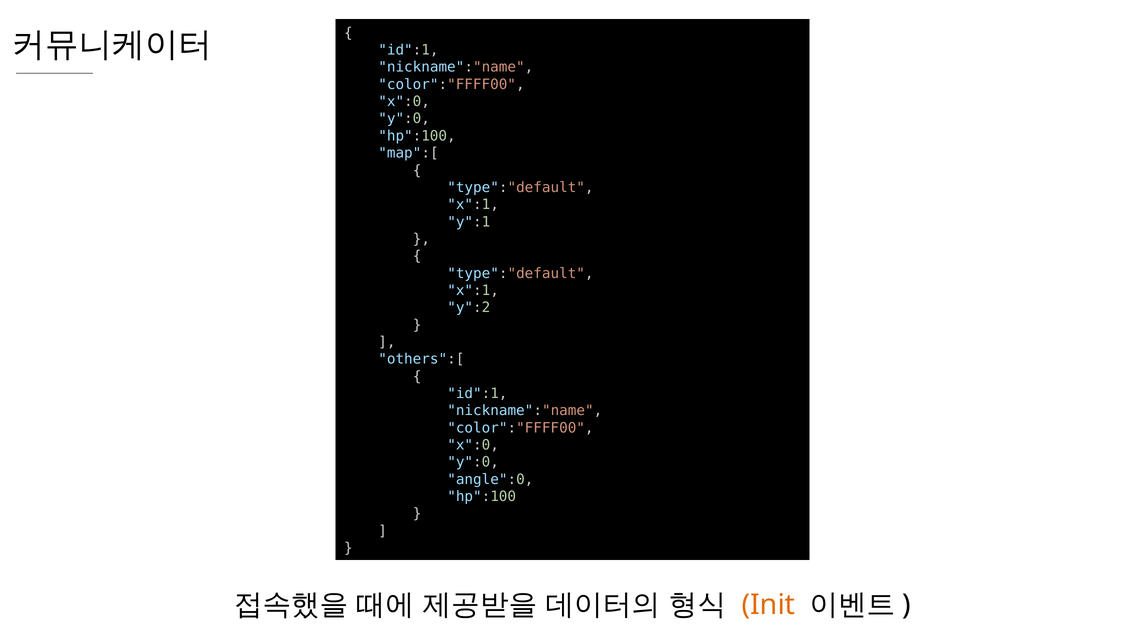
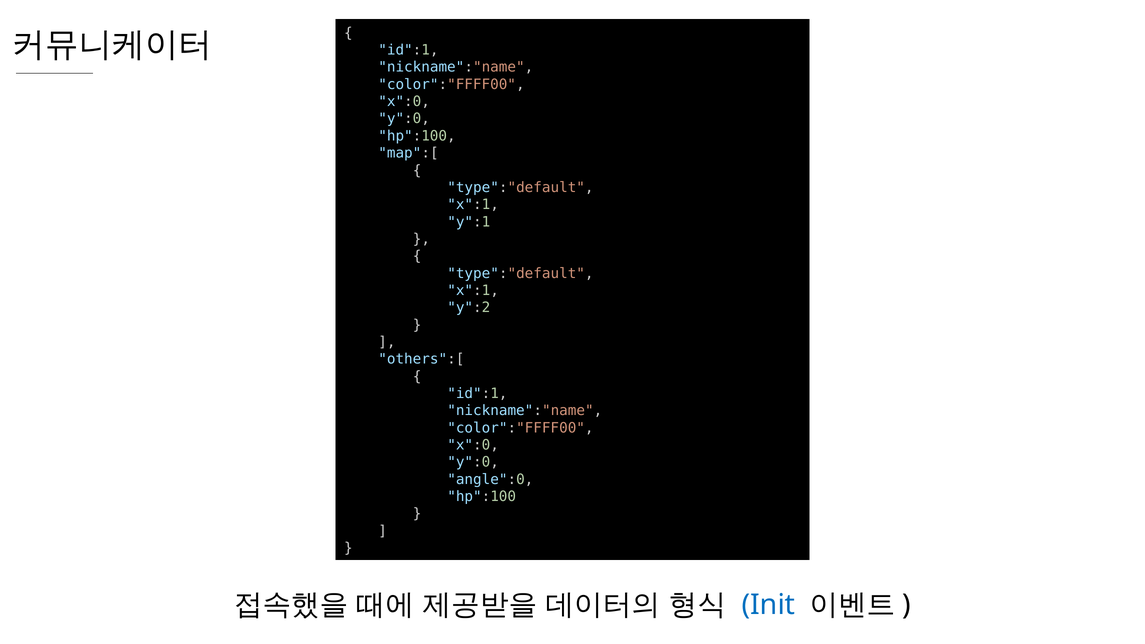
Init colour: orange -> blue (768, 605)
